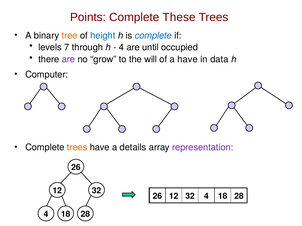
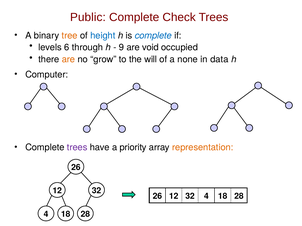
Points: Points -> Public (88, 17)
These: These -> Check (179, 17)
7: 7 -> 6 (67, 48)
4: 4 -> 9 (121, 48)
until: until -> void (150, 48)
are colour: purple -> orange (68, 59)
a have: have -> none (188, 59)
trees colour: orange -> purple (77, 148)
details: details -> priority (133, 148)
representation colour: purple -> orange (203, 148)
